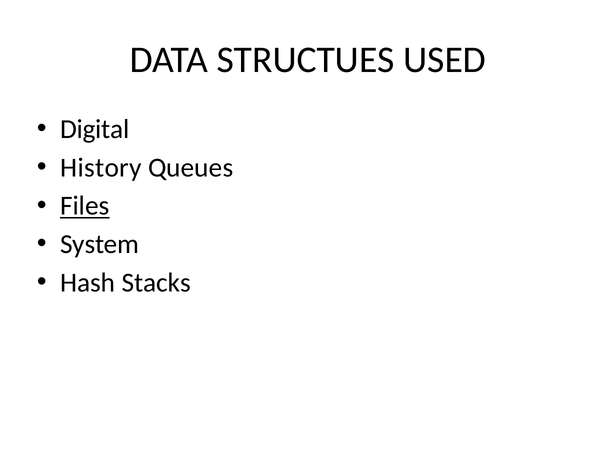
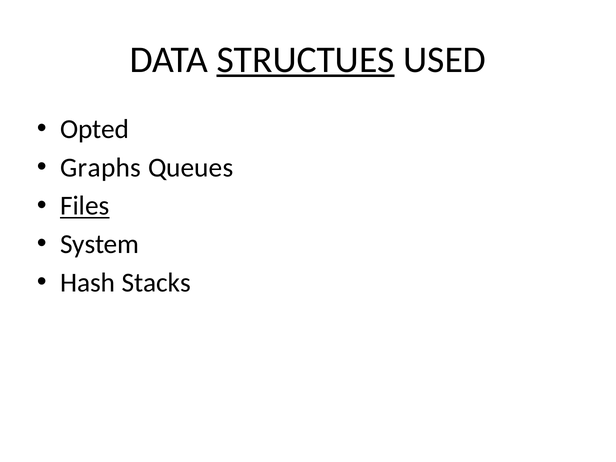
STRUCTUES underline: none -> present (306, 60)
Digital: Digital -> Opted (95, 129)
History: History -> Graphs (101, 168)
